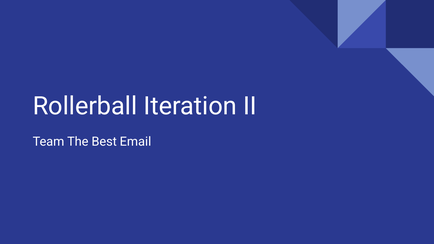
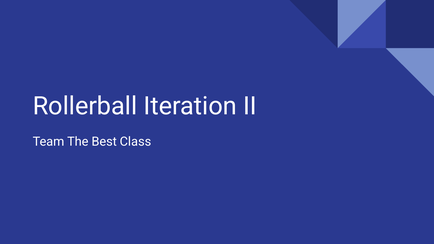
Email: Email -> Class (135, 142)
